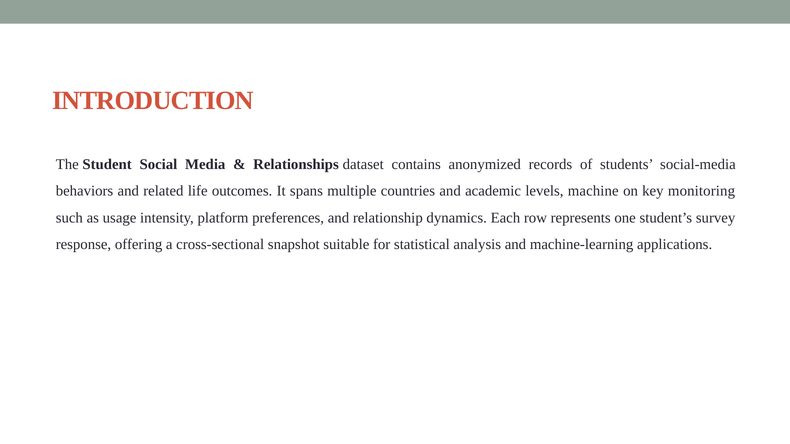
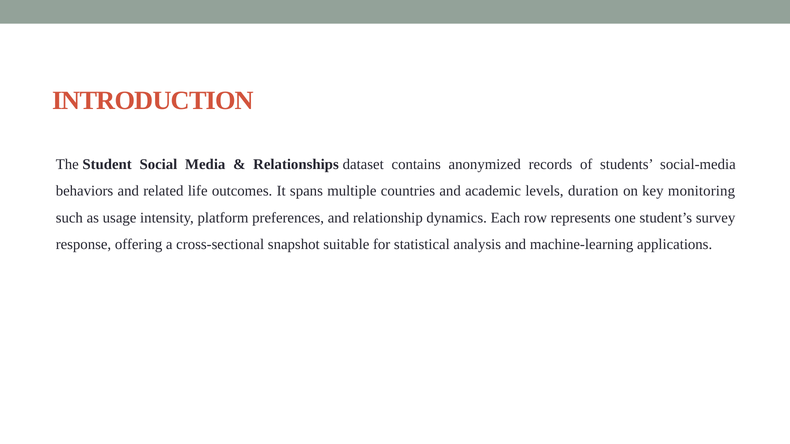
machine: machine -> duration (593, 191)
